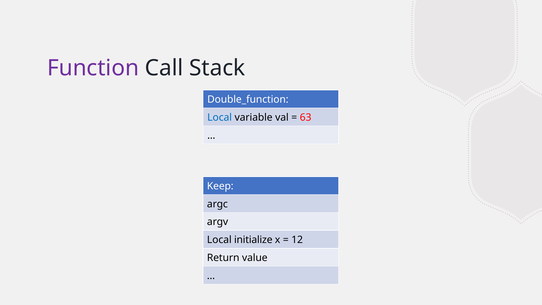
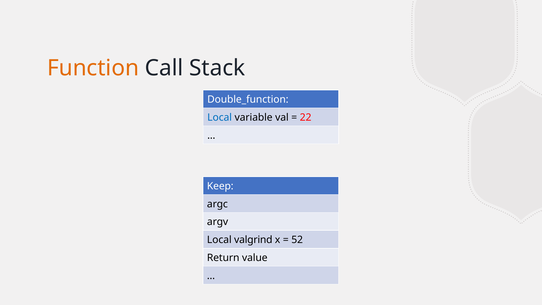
Function colour: purple -> orange (93, 68)
63: 63 -> 22 (306, 117)
initialize: initialize -> valgrind (253, 240)
12: 12 -> 52 (297, 240)
